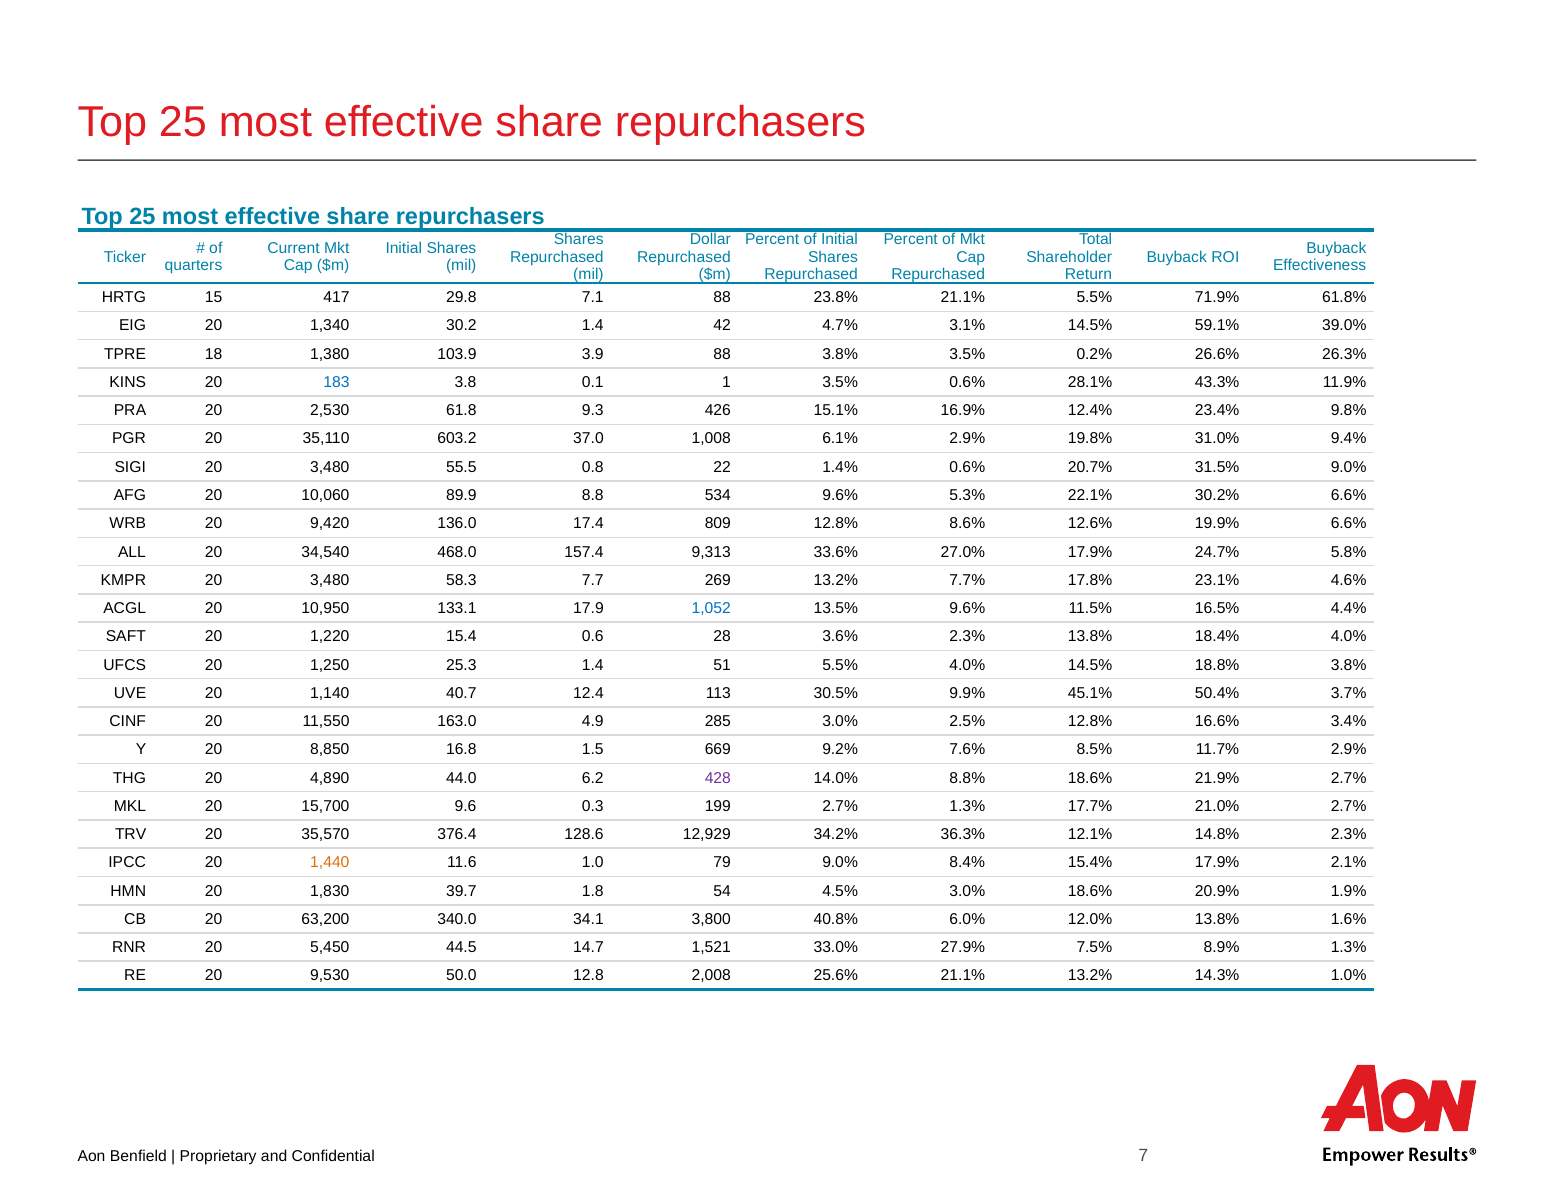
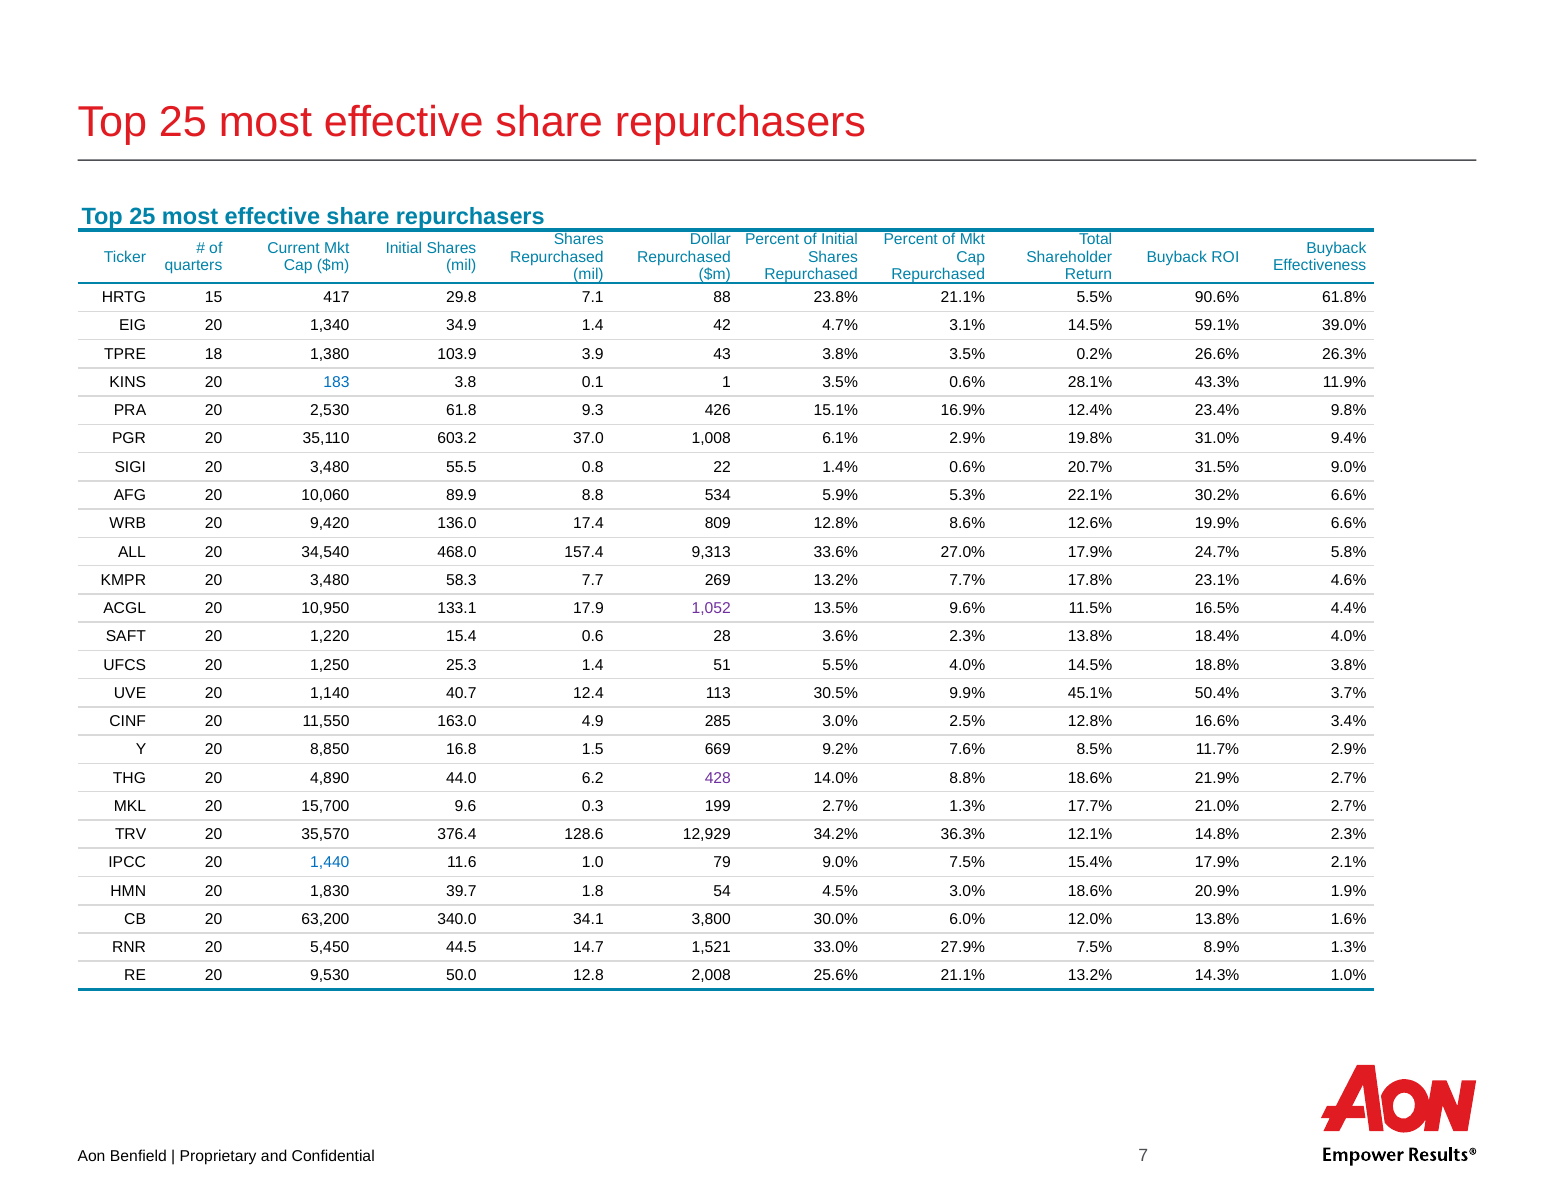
71.9%: 71.9% -> 90.6% (1217, 298)
30.2: 30.2 -> 34.9 (461, 326)
3.9 88: 88 -> 43 (722, 354)
534 9.6%: 9.6% -> 5.9% (840, 495)
1,052 colour: blue -> purple (711, 608)
1,440 colour: orange -> blue (330, 863)
9.0% 8.4%: 8.4% -> 7.5% (967, 863)
40.8%: 40.8% -> 30.0% (836, 919)
